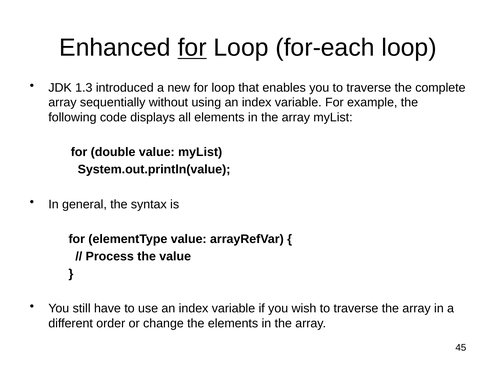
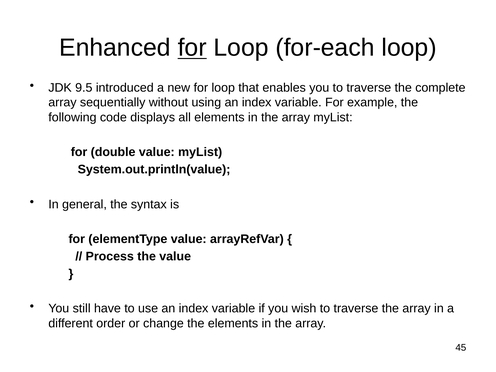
1.3: 1.3 -> 9.5 (84, 88)
